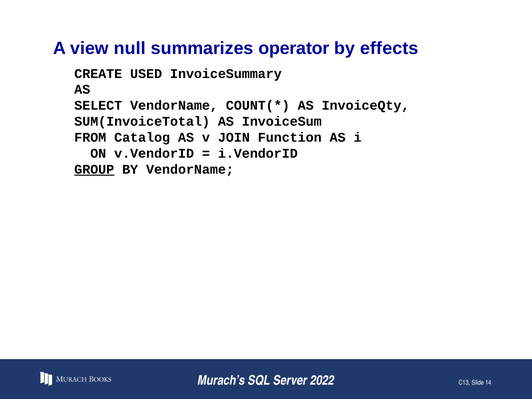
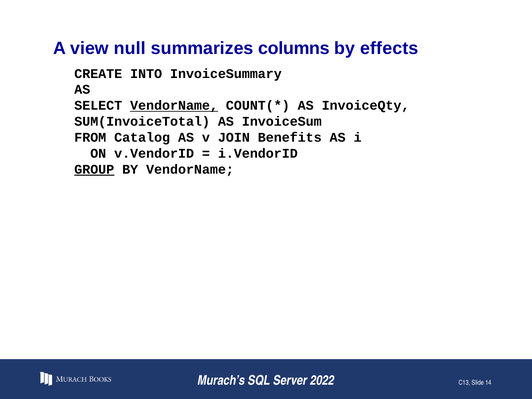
operator: operator -> columns (294, 48)
USED: USED -> INTO (146, 74)
VendorName underline: none -> present (174, 106)
Function: Function -> Benefits (290, 137)
